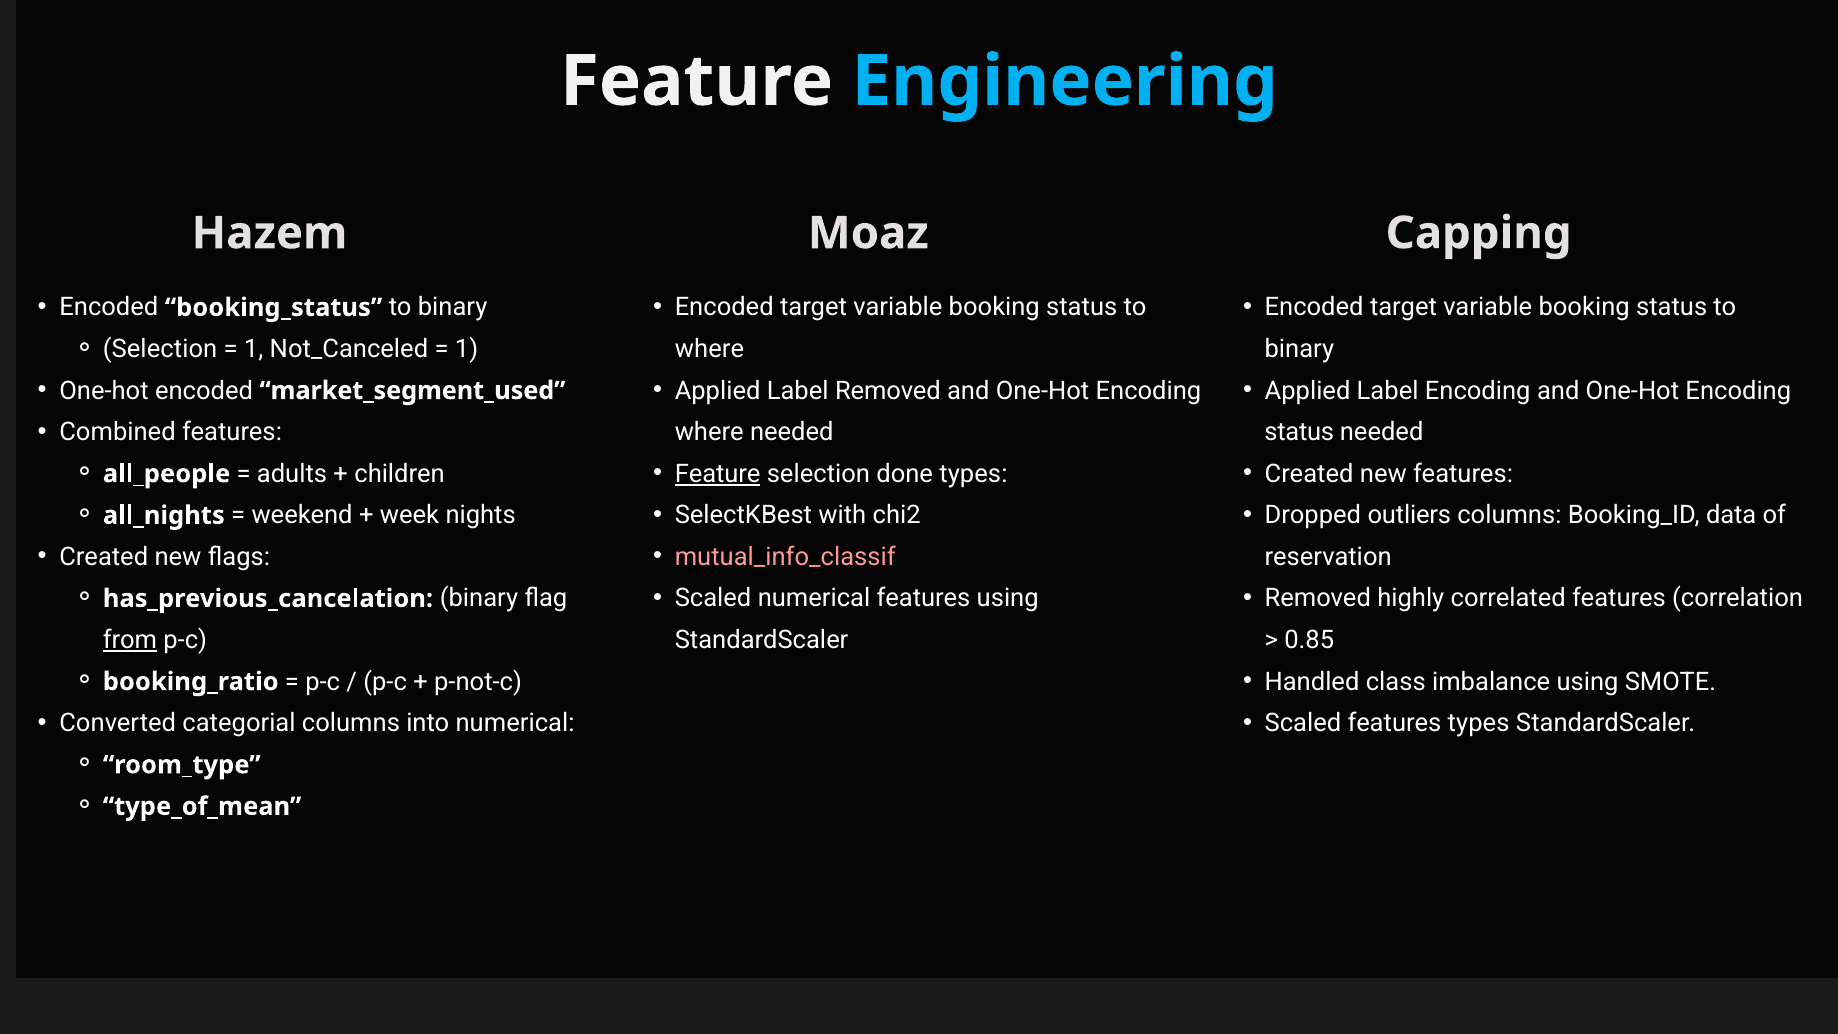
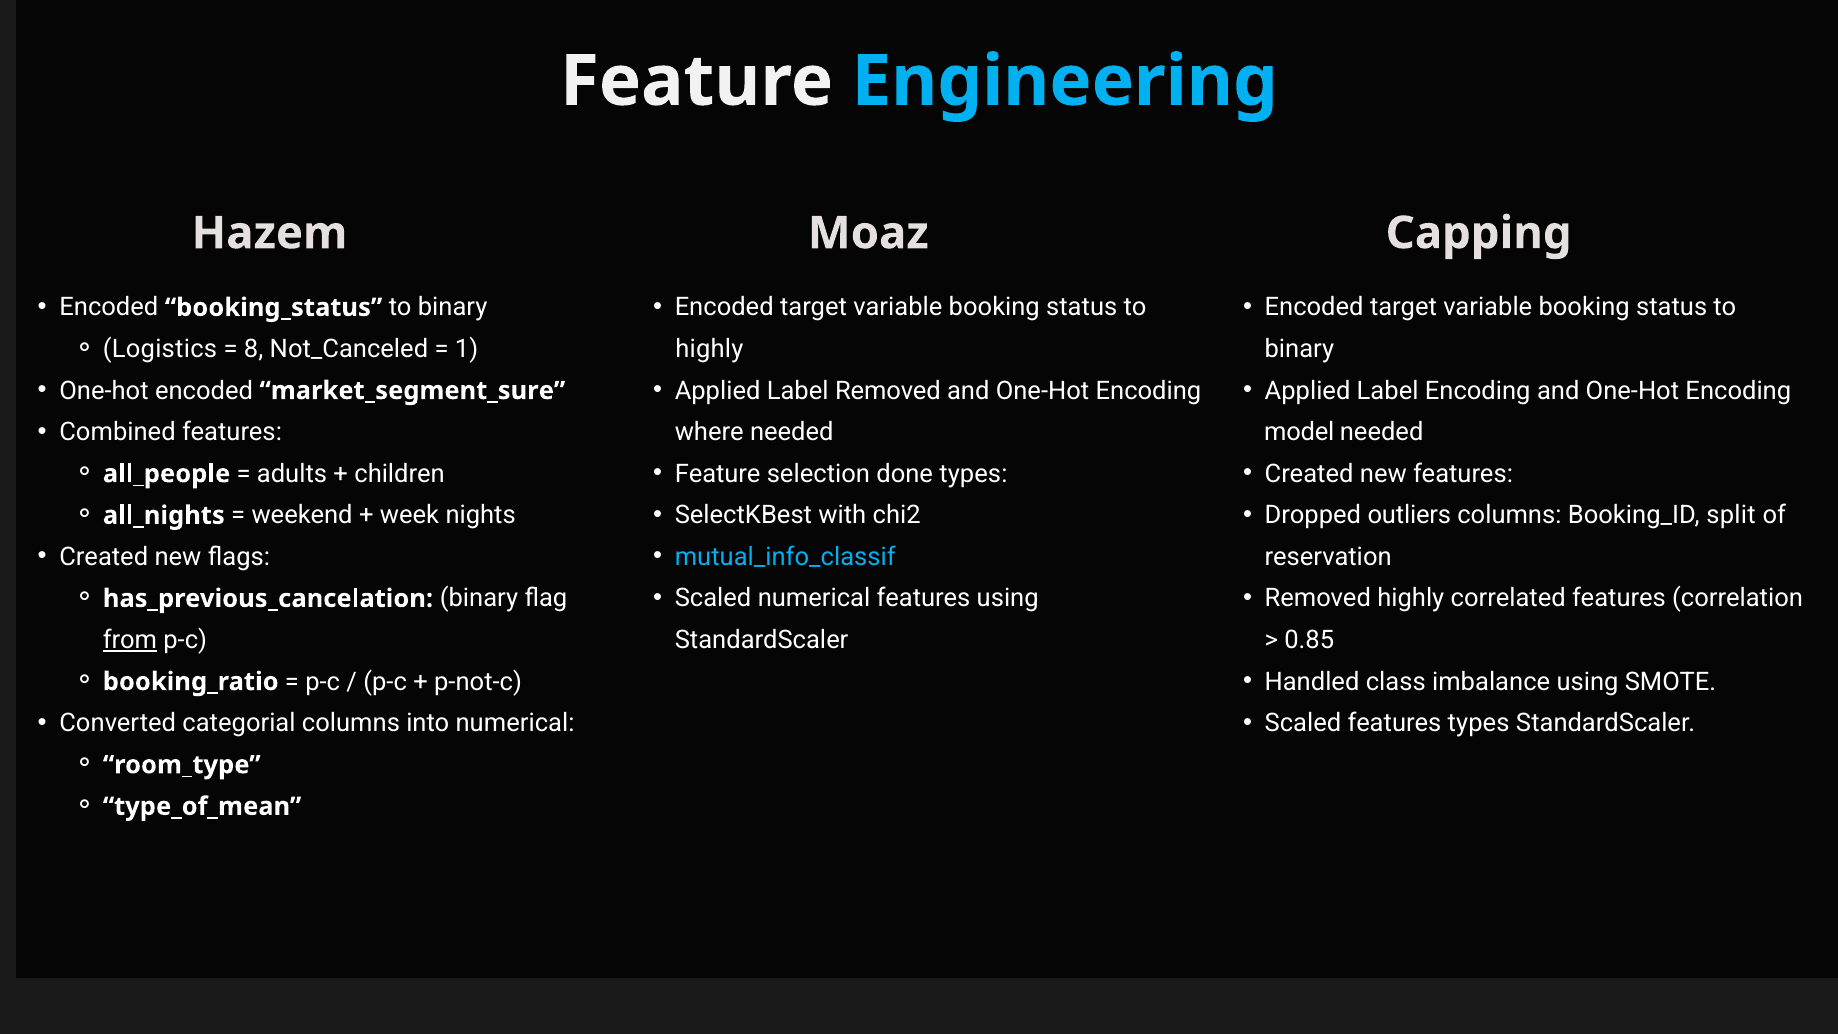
Selection: Selection -> Logistics (160, 349)
1: 1 -> 8 (254, 349)
where: where -> highly (709, 349)
market_segment_used: market_segment_used -> market_segment_sure (412, 391)
status: status -> model (1299, 432)
Feature underline: present -> none (718, 474)
data: data -> split (1731, 515)
mutual_info_classif colour: pink -> light blue (785, 557)
